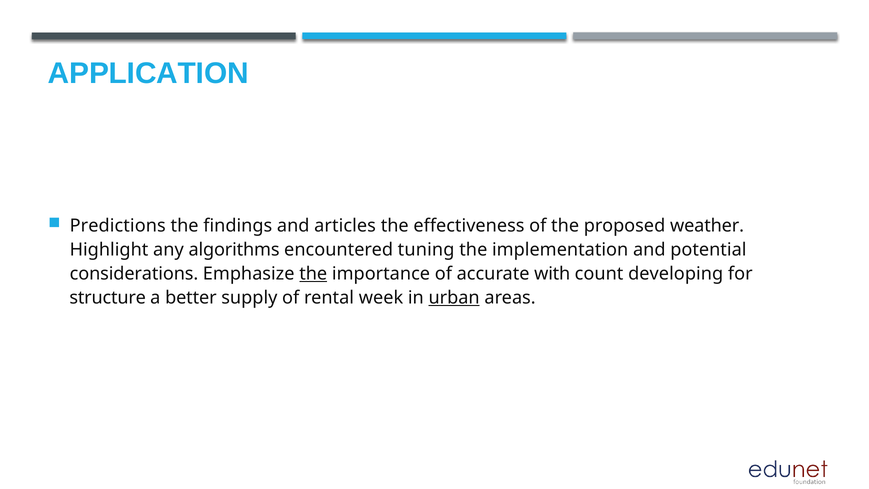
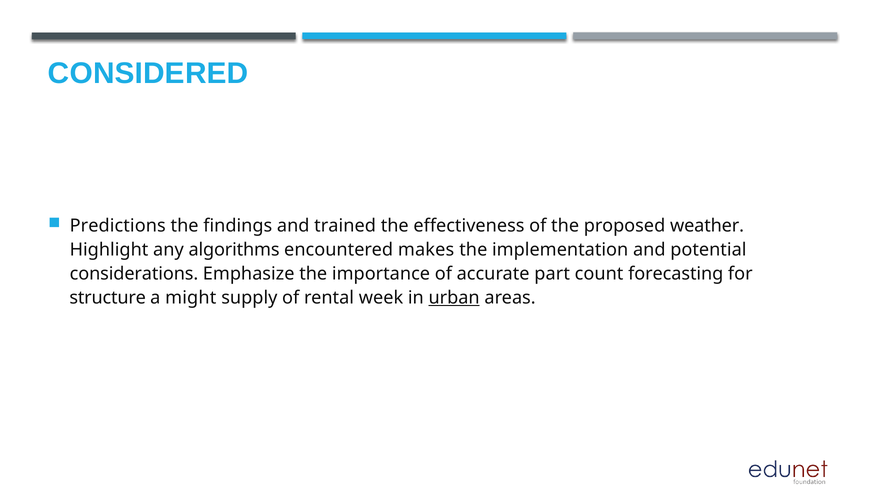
APPLICATION: APPLICATION -> CONSIDERED (148, 73)
articles: articles -> trained (345, 226)
tuning: tuning -> makes (426, 250)
the underline: present -> none (313, 274)
with: with -> part (552, 274)
developing: developing -> forecasting (676, 274)
better: better -> might (191, 298)
